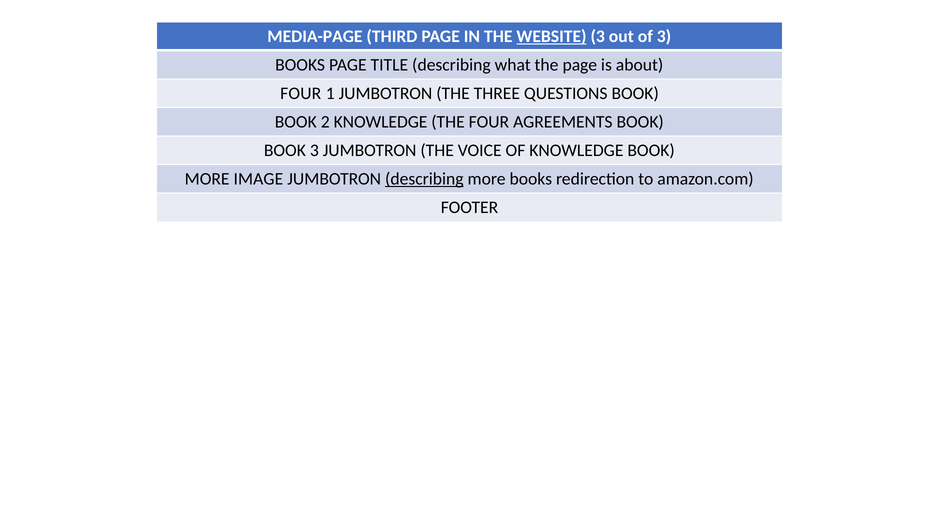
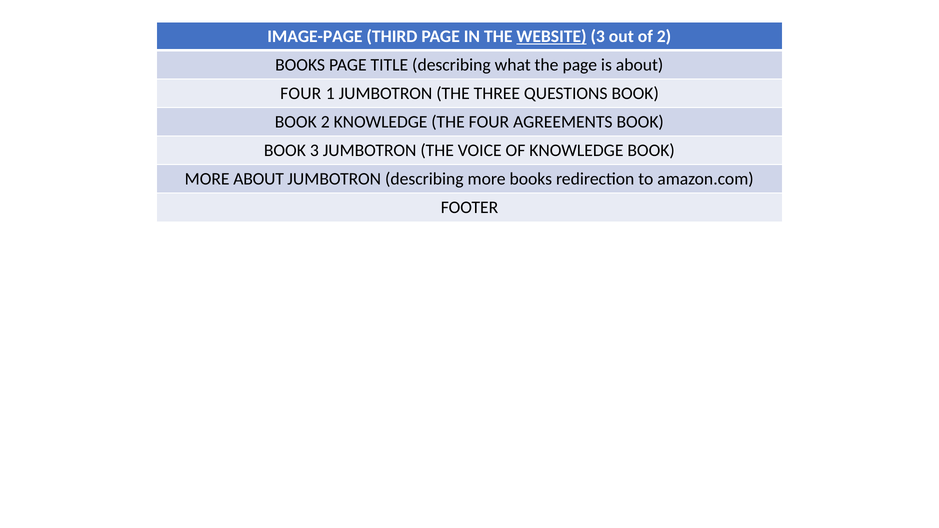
MEDIA-PAGE: MEDIA-PAGE -> IMAGE-PAGE (315, 36)
of 3: 3 -> 2 (664, 36)
MORE IMAGE: IMAGE -> ABOUT (259, 179)
describing underline: present -> none (424, 179)
